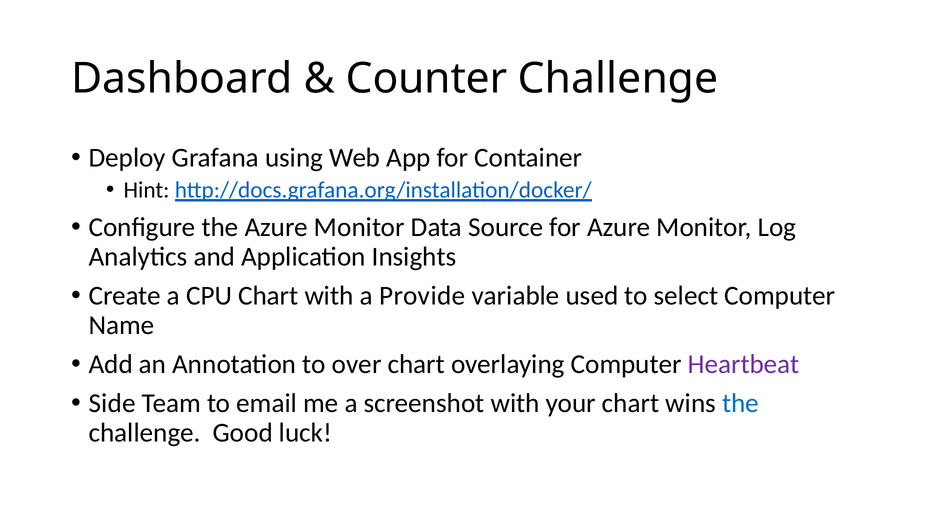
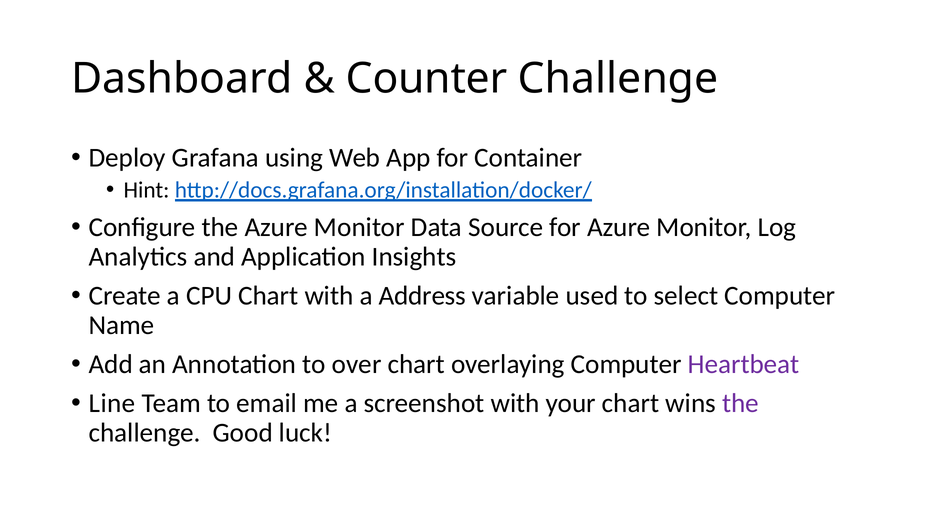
Provide: Provide -> Address (422, 296)
Side: Side -> Line (112, 403)
the colour: blue -> purple (740, 403)
